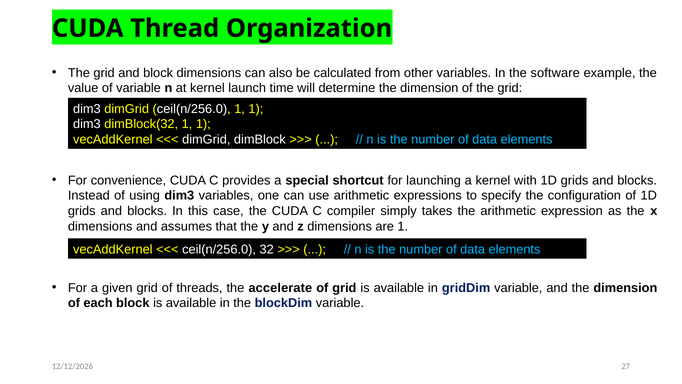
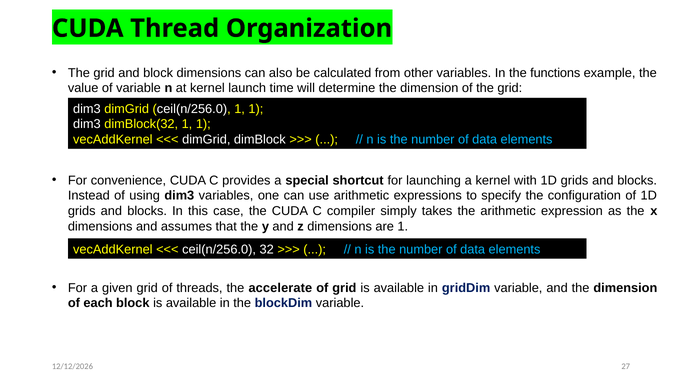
software: software -> functions (555, 73)
